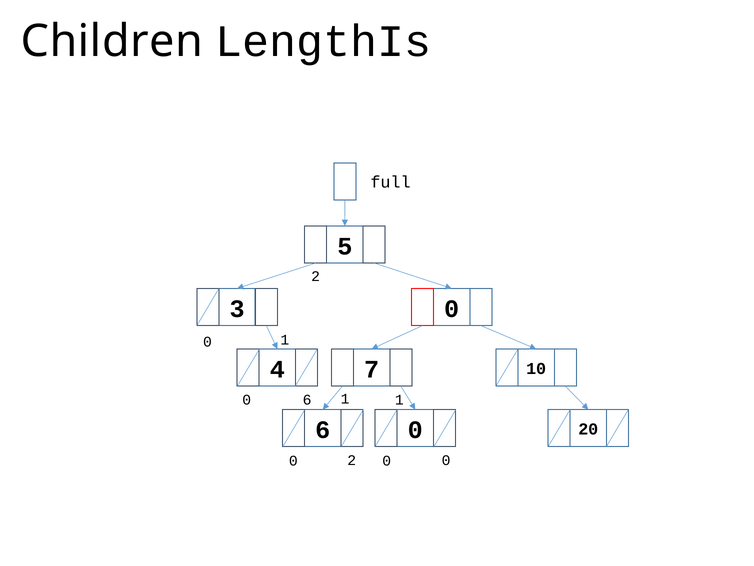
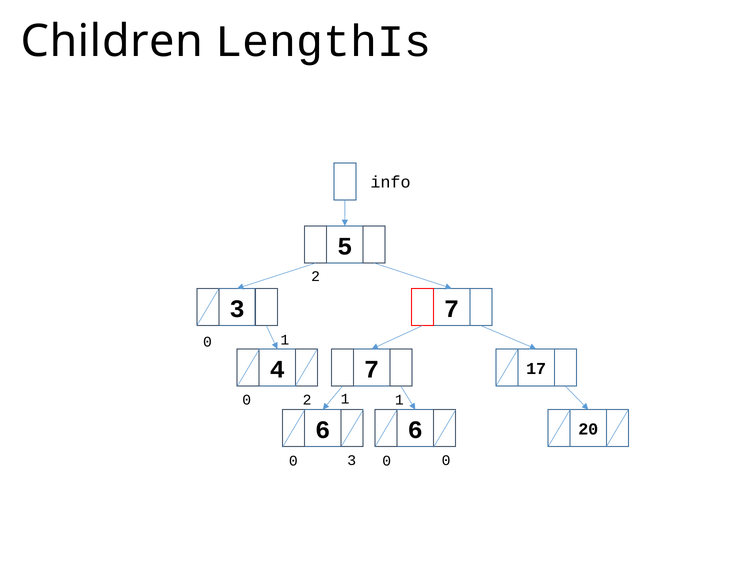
full: full -> info (391, 182)
3 0: 0 -> 7 (452, 308)
10: 10 -> 17 (536, 368)
0 6: 6 -> 2 (307, 399)
6 0: 0 -> 6 (415, 430)
0 2: 2 -> 3 (352, 460)
